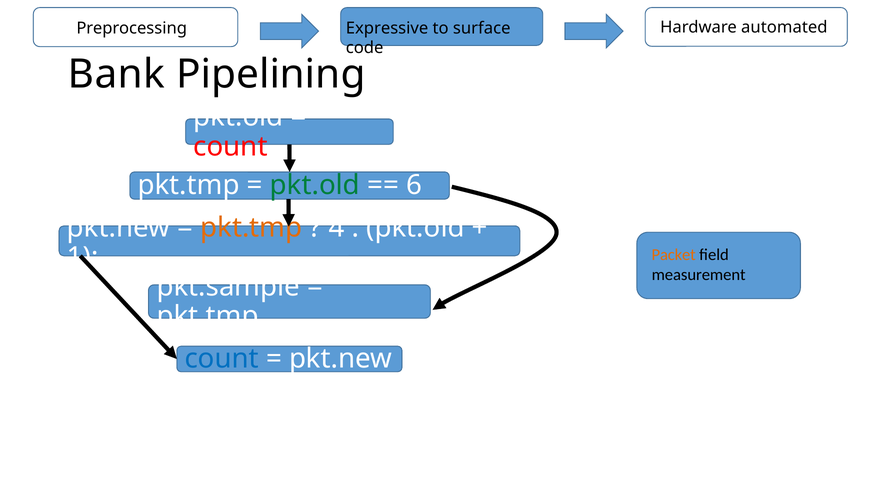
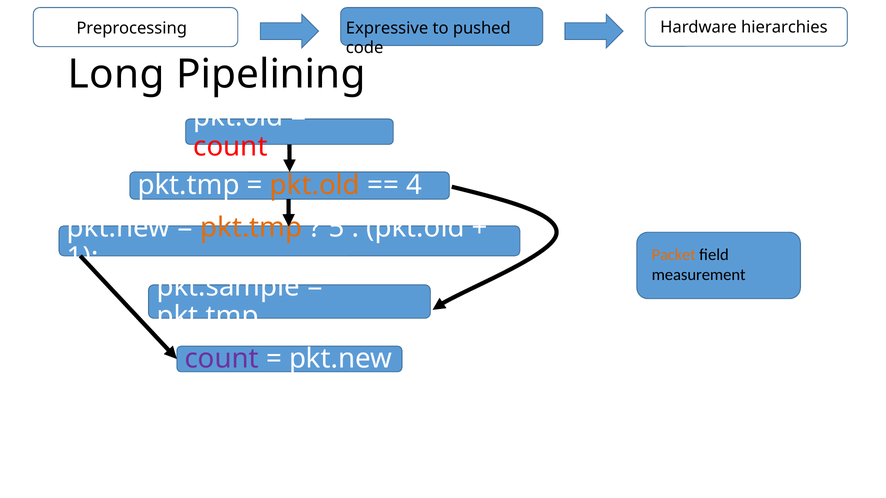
automated: automated -> hierarchies (784, 27)
surface: surface -> pushed (482, 28)
Bank: Bank -> Long (116, 74)
pkt.old colour: green -> orange (315, 186)
6: 6 -> 4 (414, 186)
4: 4 -> 5 (337, 228)
count colour: blue -> purple (222, 359)
